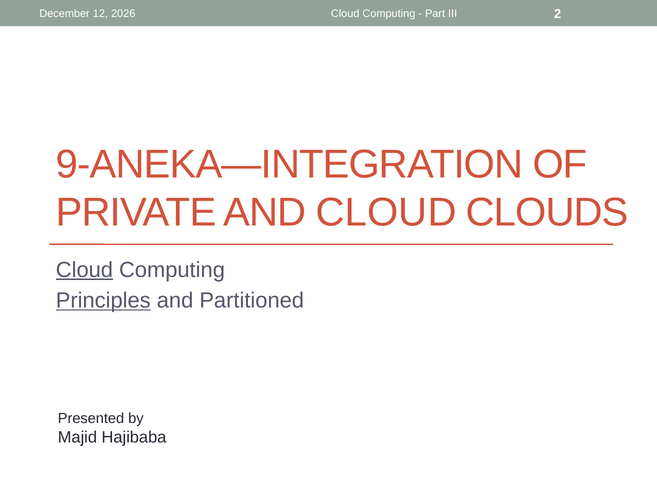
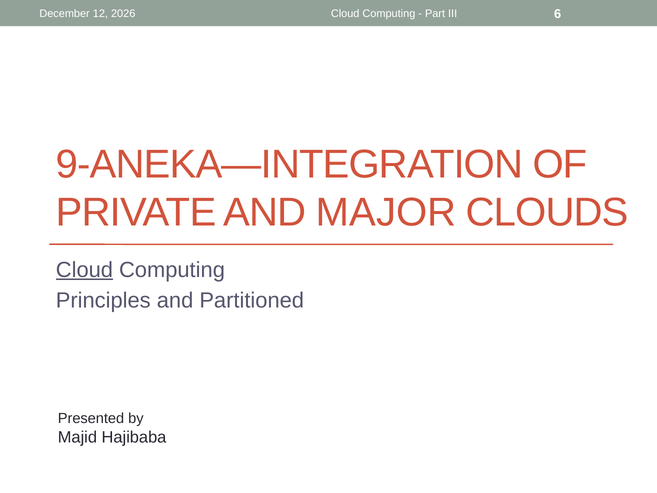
2: 2 -> 6 (558, 14)
AND CLOUD: CLOUD -> MAJOR (386, 212)
Principles underline: present -> none (103, 300)
